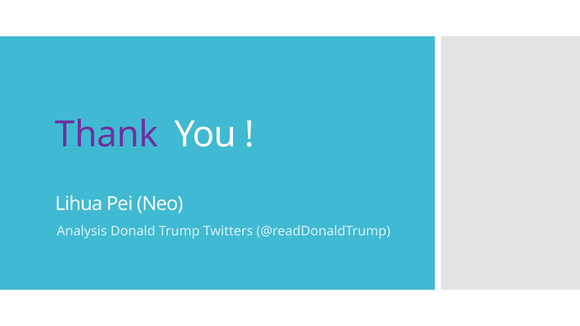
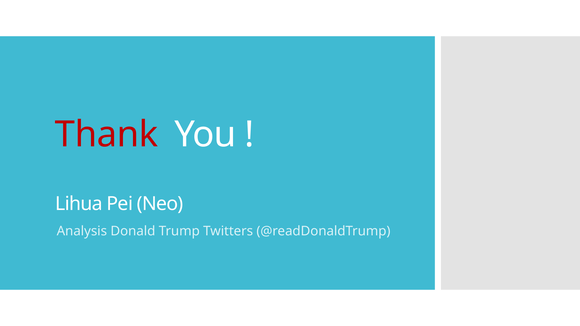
Thank colour: purple -> red (107, 135)
